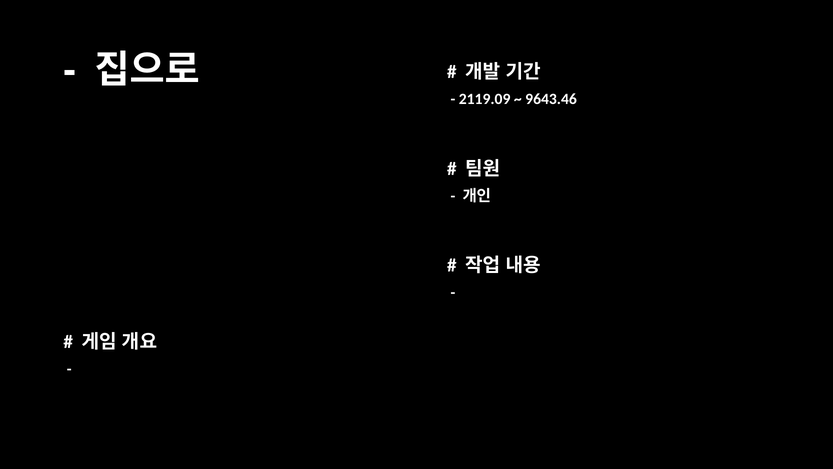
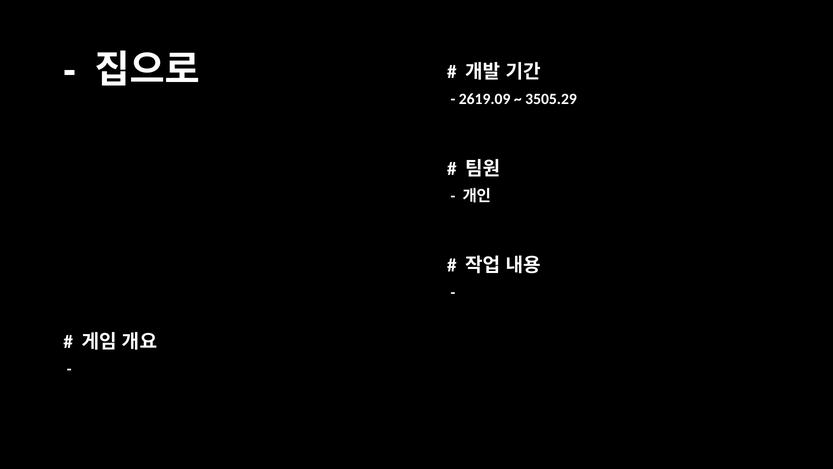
2119.09: 2119.09 -> 2619.09 (485, 99)
9643.46: 9643.46 -> 3505.29 (551, 99)
